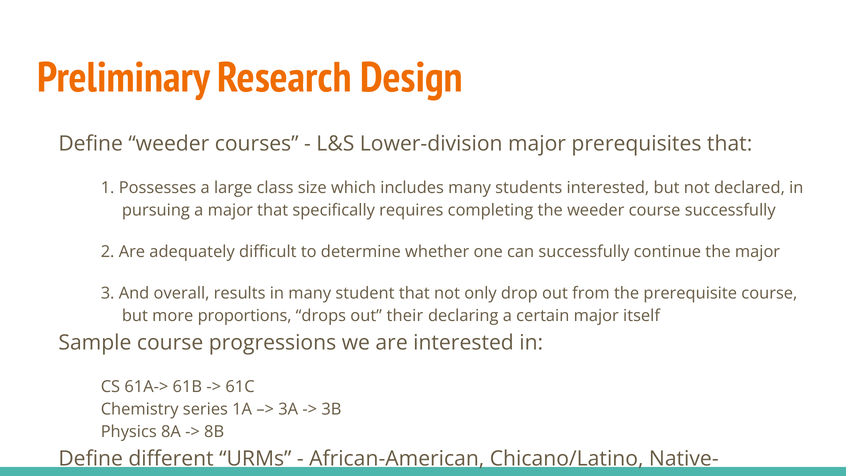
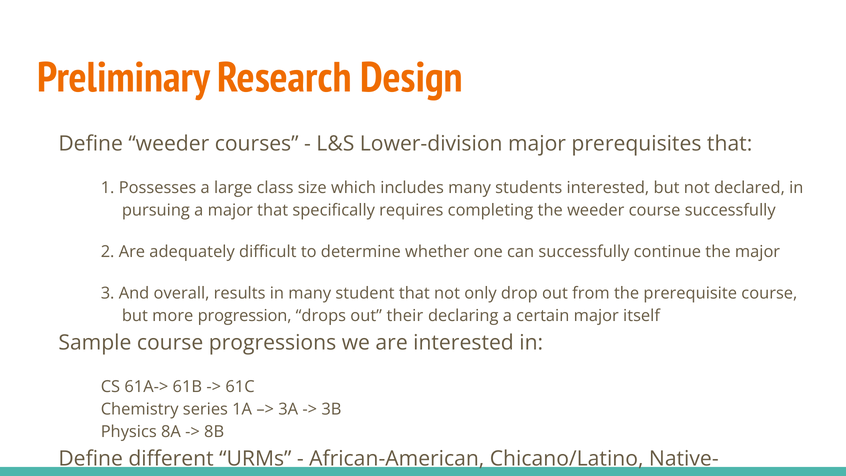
proportions: proportions -> progression (245, 316)
